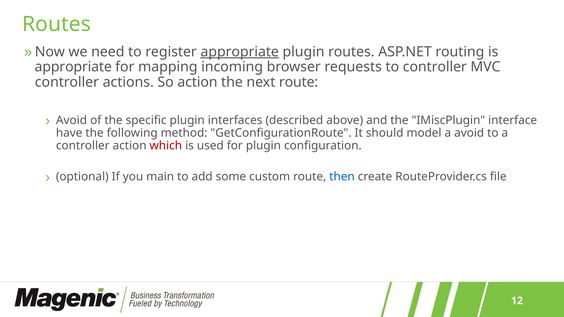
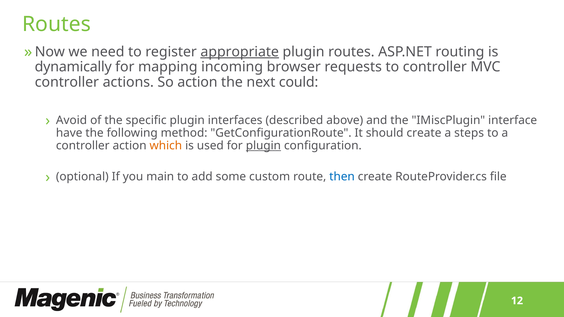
appropriate: appropriate -> dynamically (73, 67)
next route: route -> could (299, 82)
should model: model -> create (424, 133)
a avoid: avoid -> steps (469, 133)
which colour: red -> orange (166, 146)
plugin underline: none -> present (263, 146)
